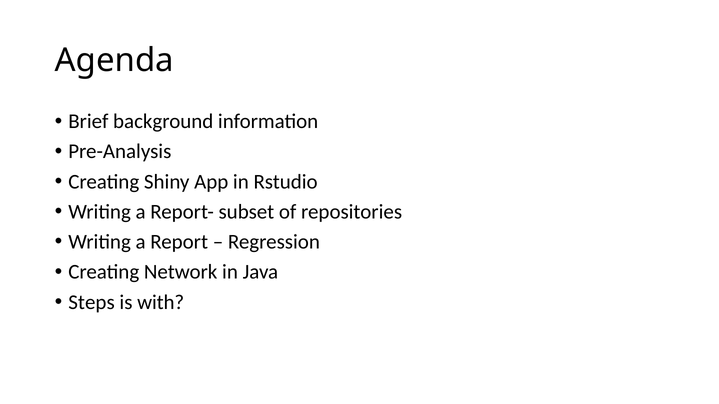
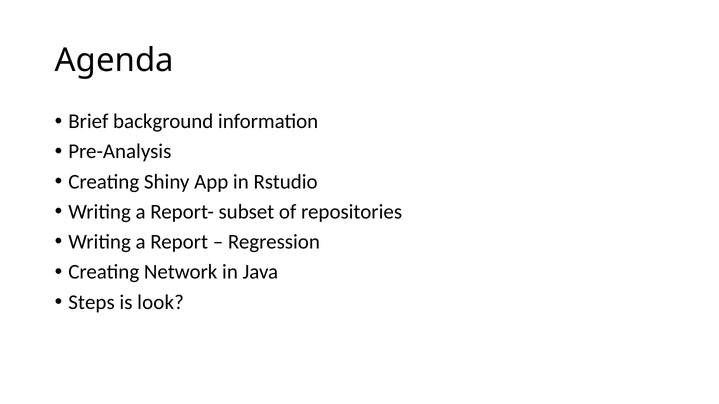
with: with -> look (161, 302)
